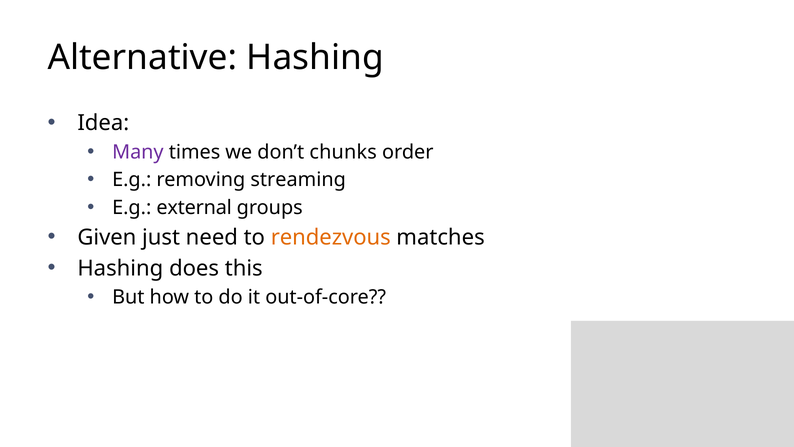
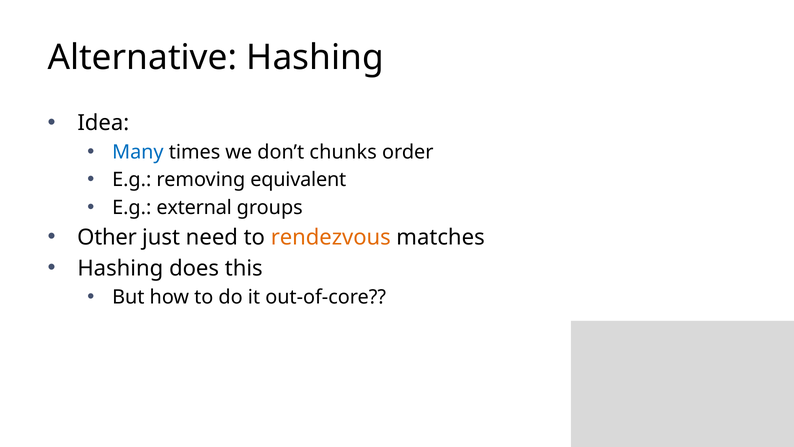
Many colour: purple -> blue (138, 152)
streaming: streaming -> equivalent (298, 180)
Given: Given -> Other (107, 237)
